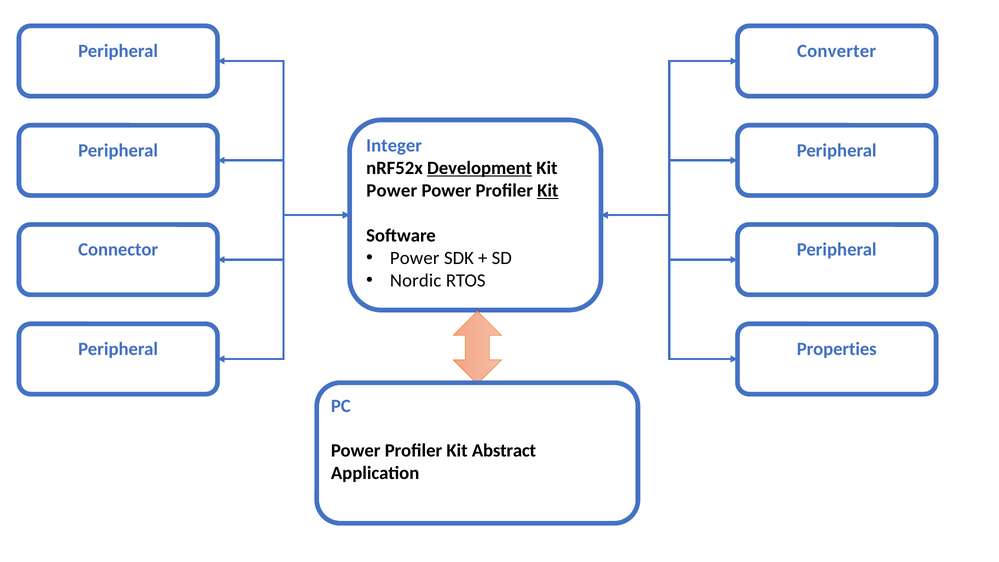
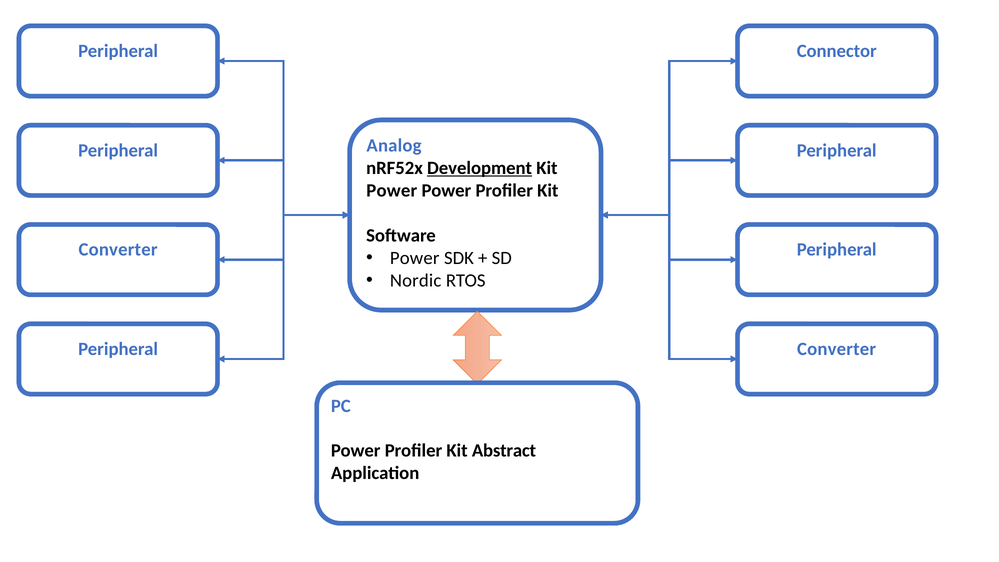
Converter: Converter -> Connector (837, 51)
Integer: Integer -> Analog (394, 145)
Kit underline: present -> none (548, 190)
Connector: Connector -> Converter (118, 250)
Properties: Properties -> Converter (837, 349)
